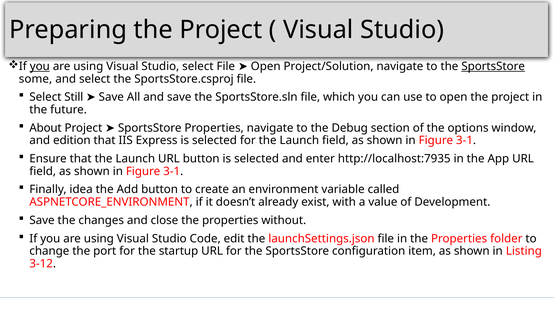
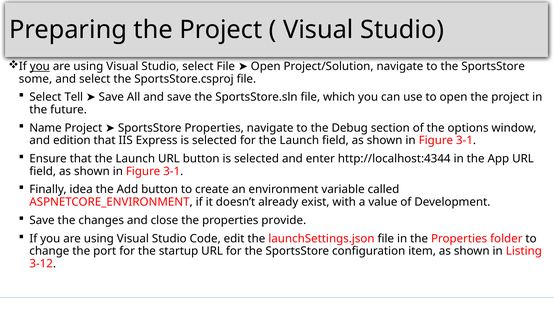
SportsStore underline: present -> none (493, 66)
Still: Still -> Tell (74, 97)
About: About -> Name (45, 128)
http://localhost:7935: http://localhost:7935 -> http://localhost:4344 (394, 159)
without: without -> provide (284, 220)
